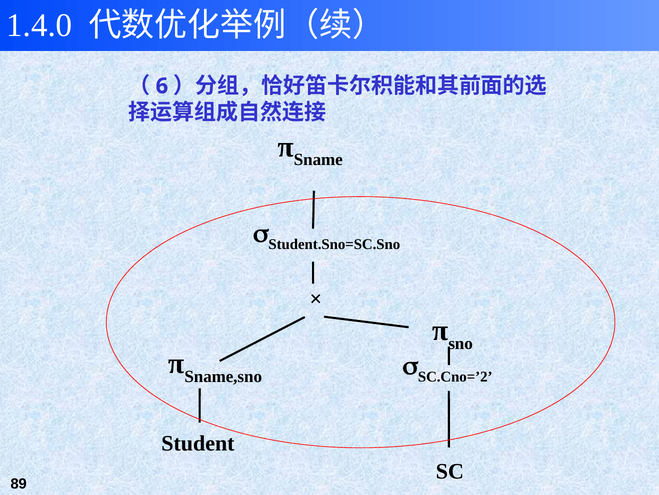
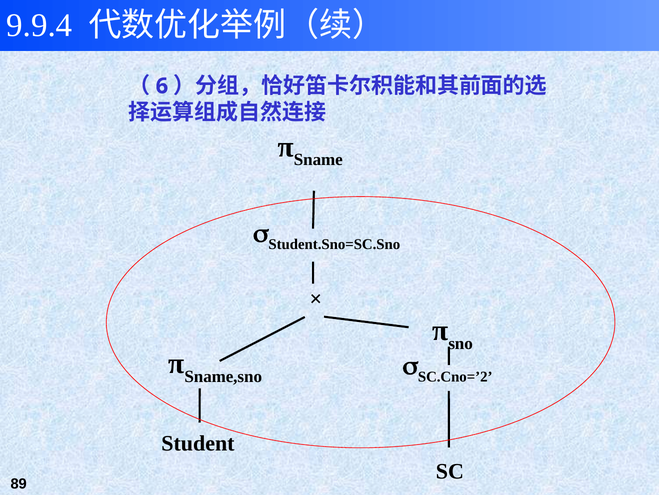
1.4.0: 1.4.0 -> 9.9.4 (39, 25)
